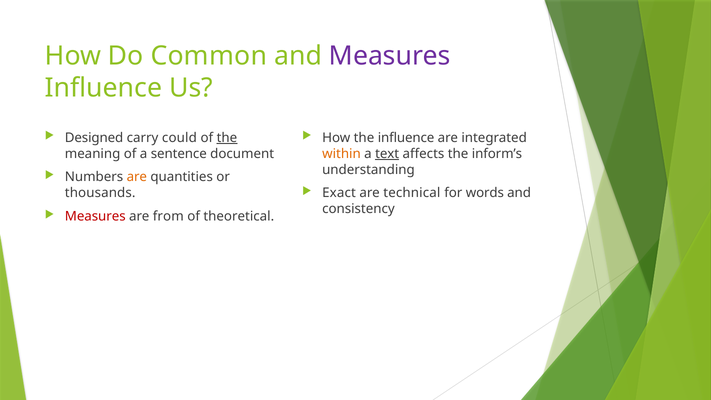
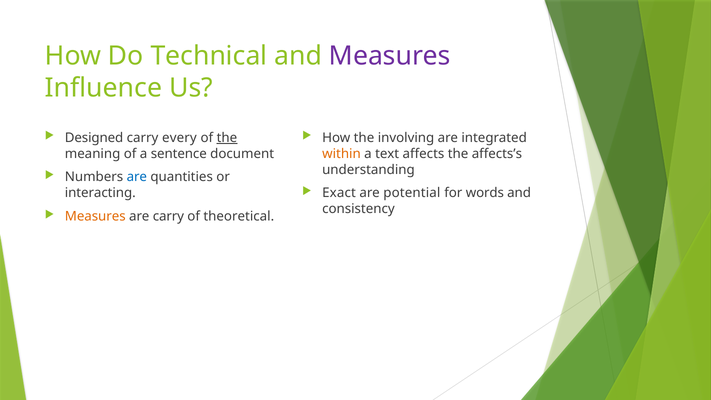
Common: Common -> Technical (209, 56)
could: could -> every (179, 138)
the influence: influence -> involving (406, 138)
text underline: present -> none (387, 154)
inform’s: inform’s -> affects’s (497, 154)
are colour: orange -> blue (137, 177)
technical: technical -> potential (412, 193)
thousands: thousands -> interacting (100, 193)
Measures colour: red -> orange (95, 216)
are from: from -> carry (168, 216)
